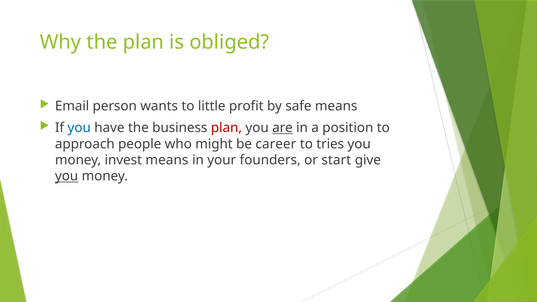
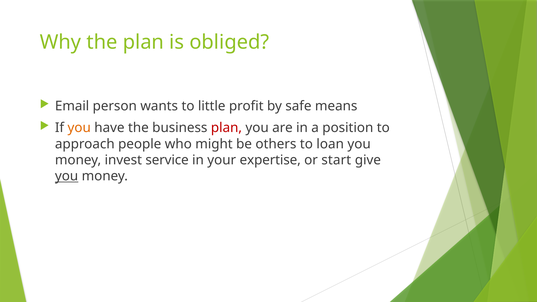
you colour: blue -> orange (79, 128)
are underline: present -> none (282, 128)
career: career -> others (276, 144)
tries: tries -> loan (330, 144)
invest means: means -> service (167, 160)
founders: founders -> expertise (270, 160)
